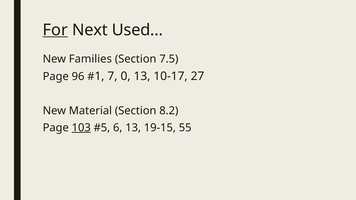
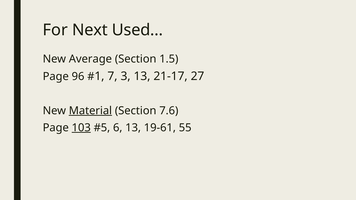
For underline: present -> none (55, 30)
Families: Families -> Average (90, 59)
7.5: 7.5 -> 1.5 (169, 59)
0: 0 -> 3 (126, 76)
10-17: 10-17 -> 21-17 (171, 76)
Material underline: none -> present (90, 111)
8.2: 8.2 -> 7.6 (169, 111)
19-15: 19-15 -> 19-61 (160, 128)
